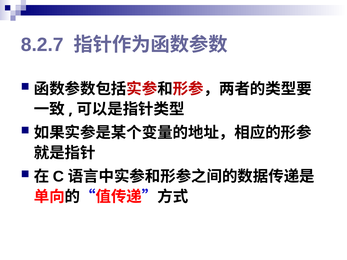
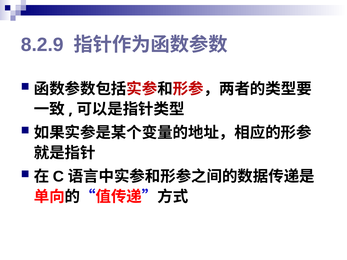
8.2.7: 8.2.7 -> 8.2.9 (42, 45)
